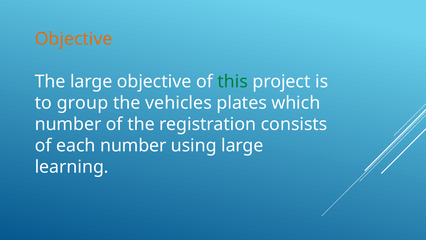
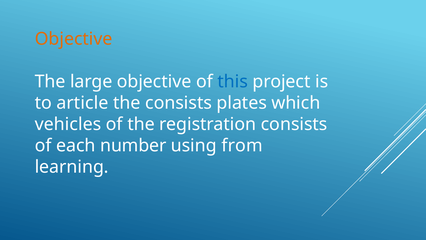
this colour: green -> blue (233, 81)
group: group -> article (83, 103)
the vehicles: vehicles -> consists (179, 103)
number: number -> vehicles (68, 124)
using large: large -> from (242, 145)
